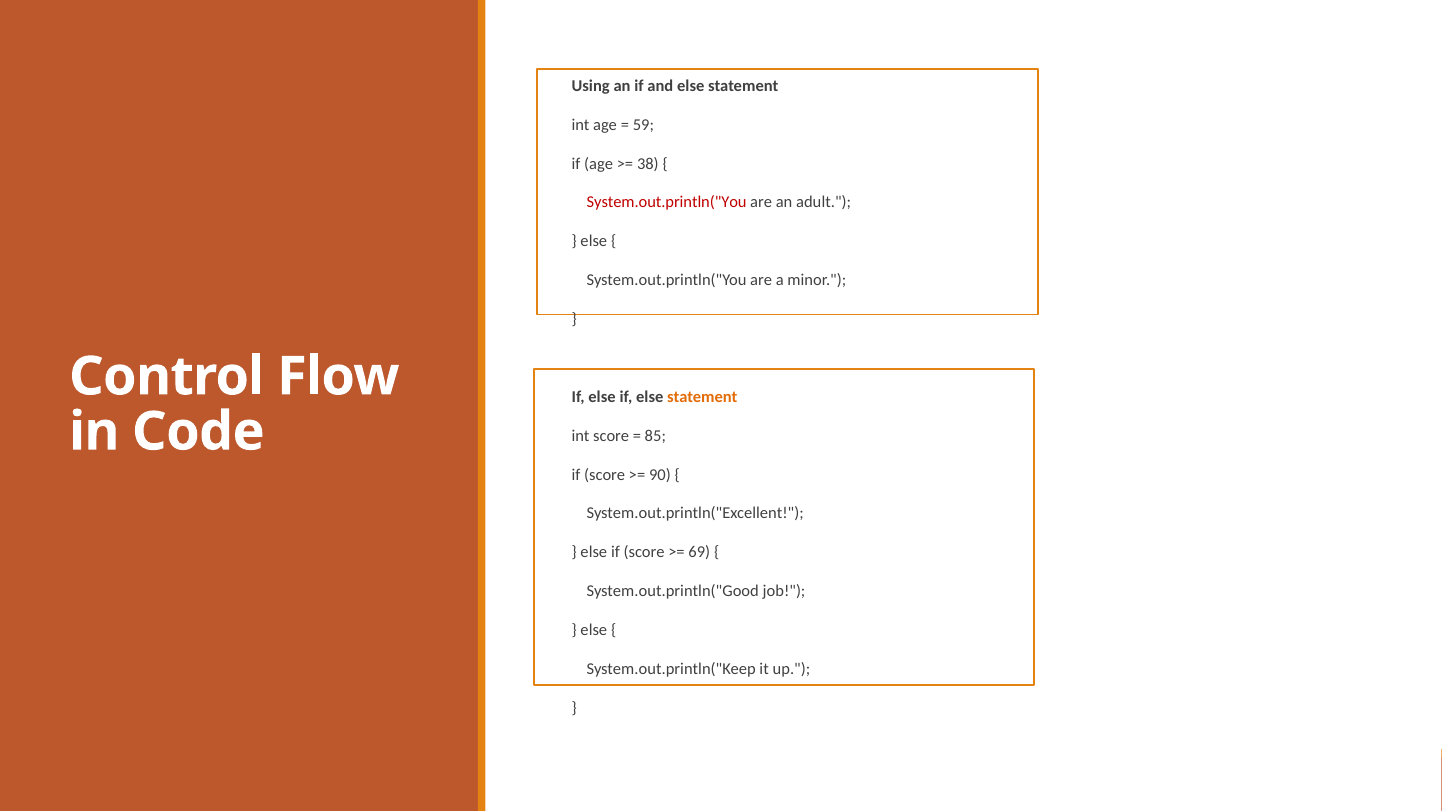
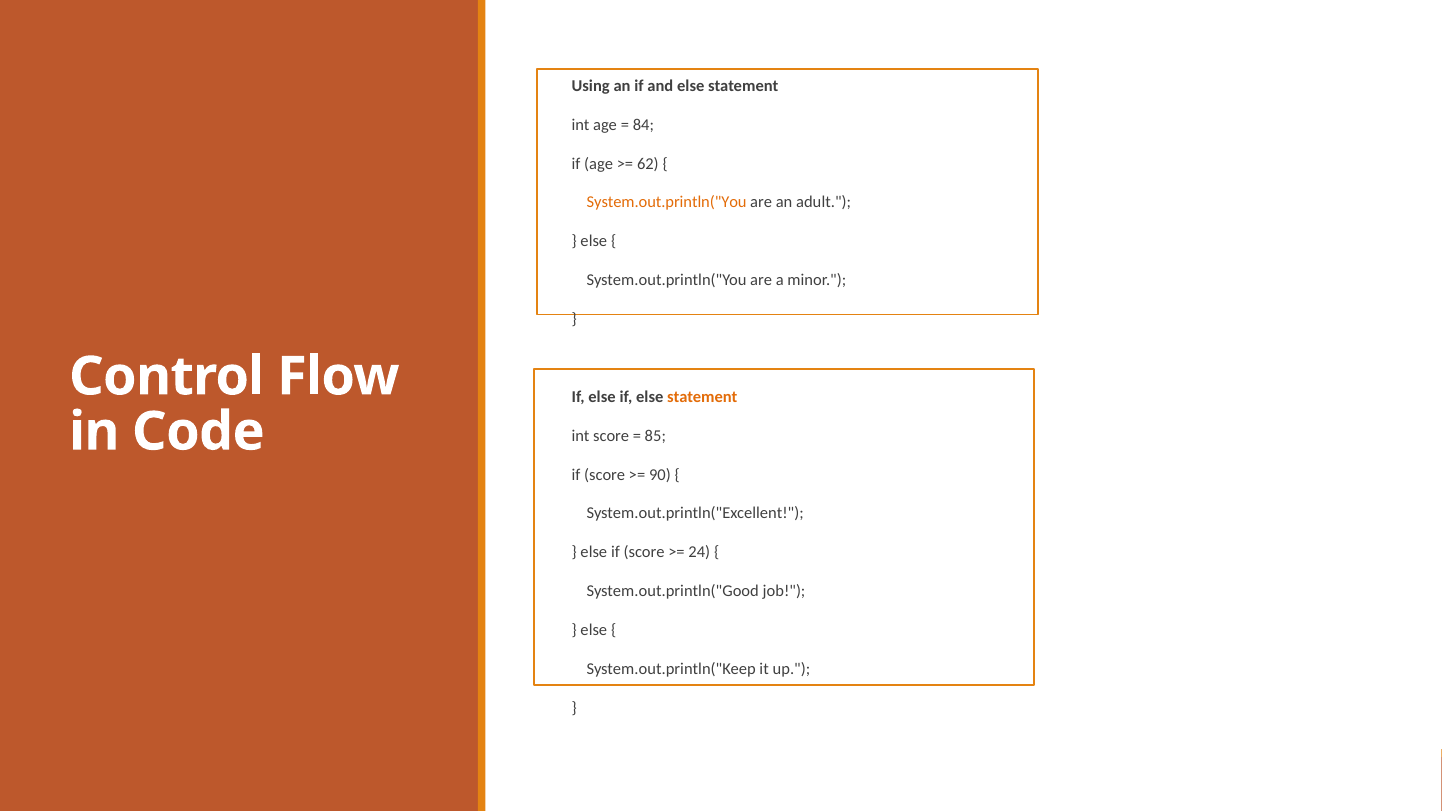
59: 59 -> 84 (643, 125)
38: 38 -> 62 (648, 164)
System.out.println("You colour: red -> orange (667, 203)
69: 69 -> 24 (699, 552)
